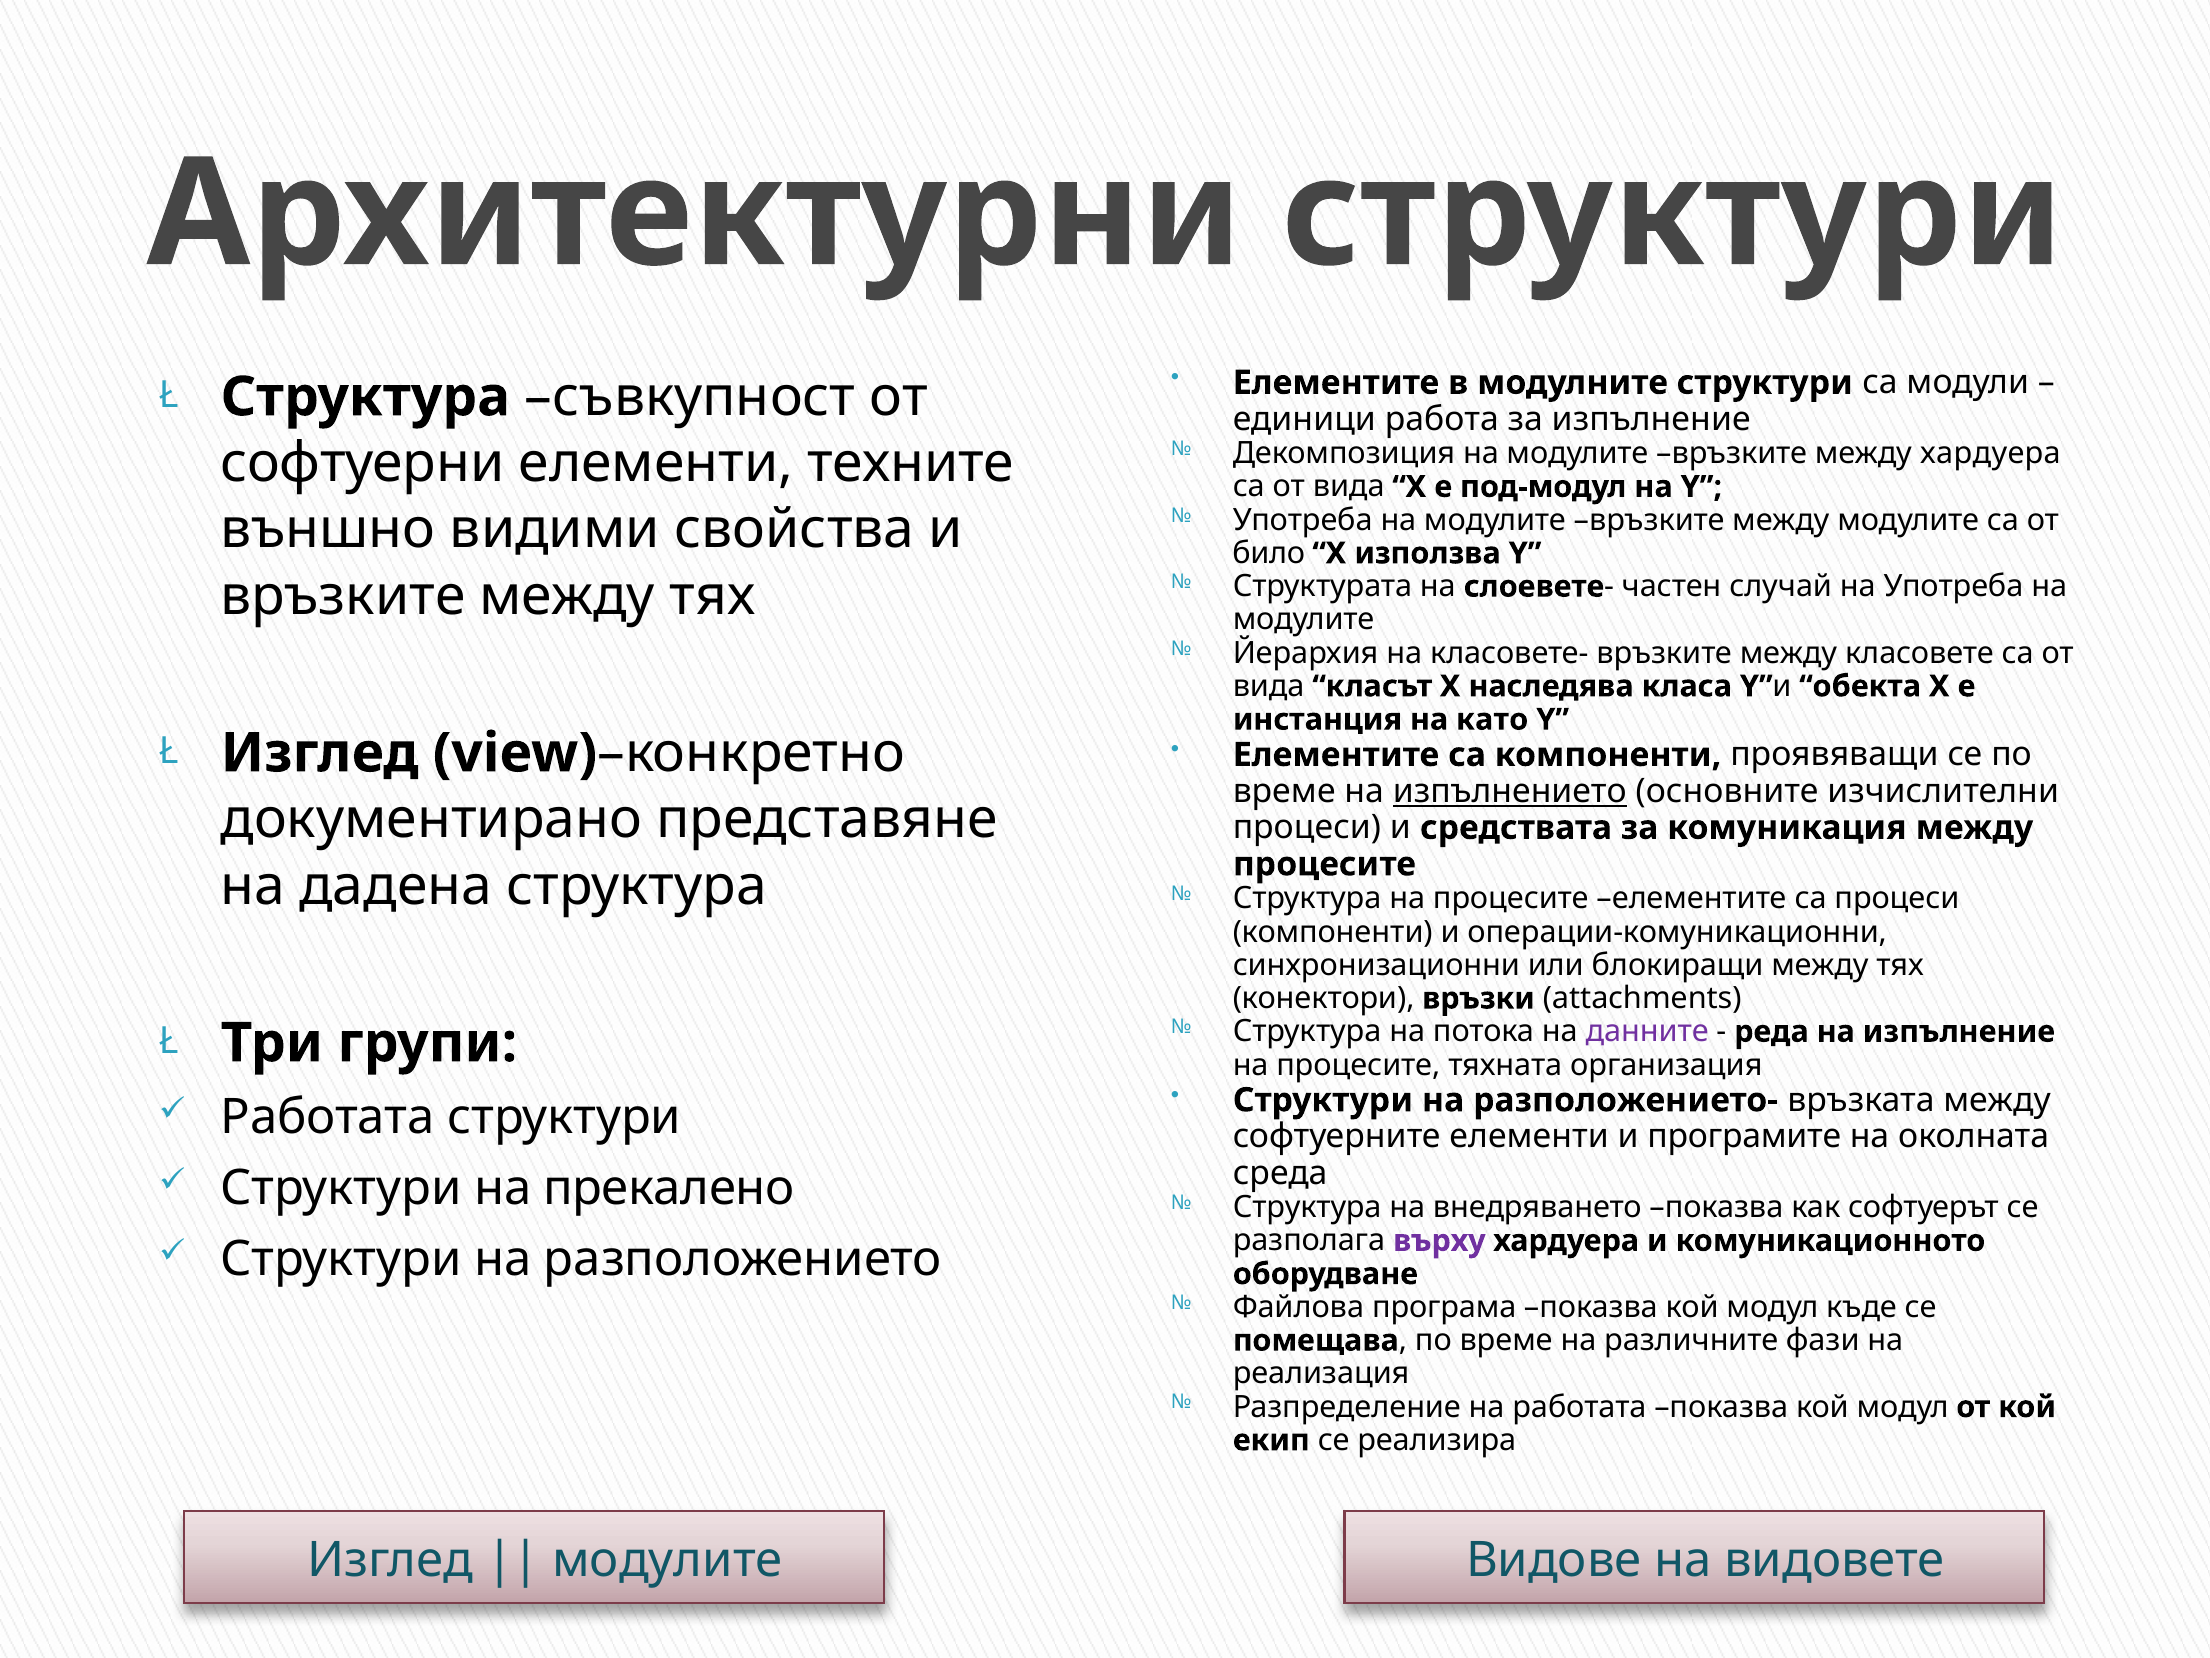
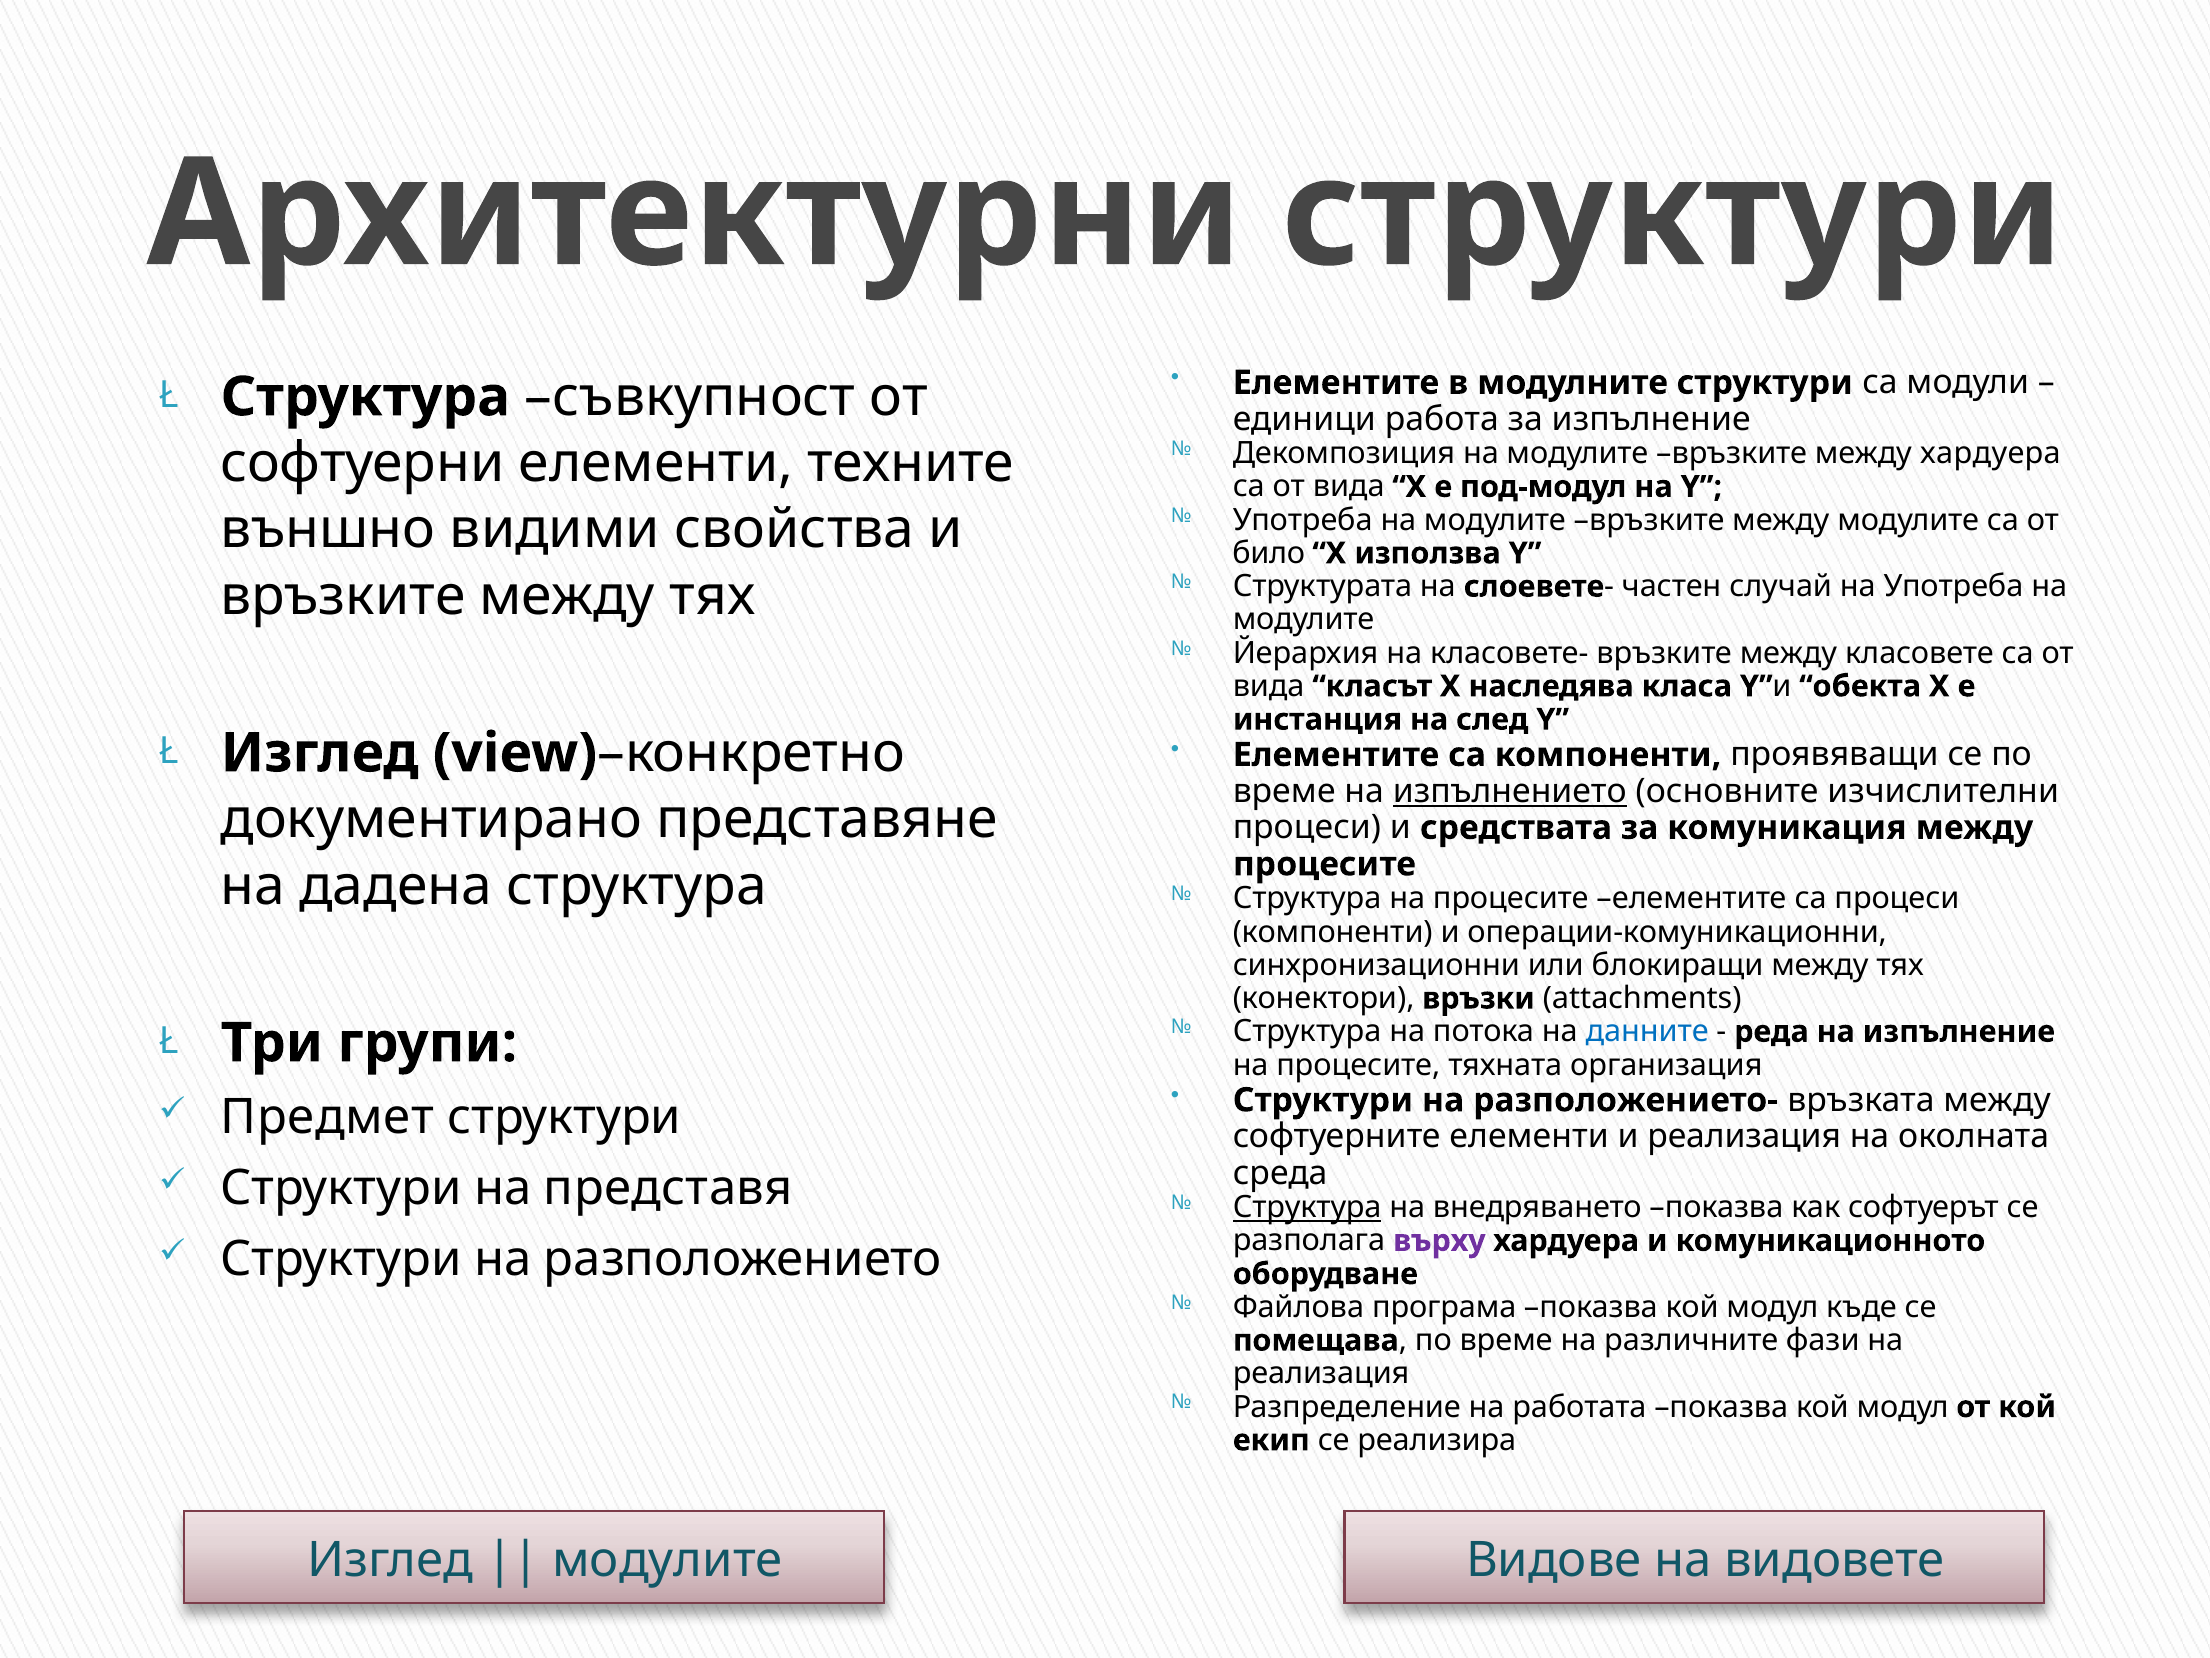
като: като -> след (1492, 719)
данните colour: purple -> blue (1647, 1031)
Работата: Работата -> Предмет (327, 1117)
и програмите: програмите -> реализация (1744, 1136)
прекалено: прекалено -> представя (668, 1188)
Структура underline: none -> present (1307, 1207)
